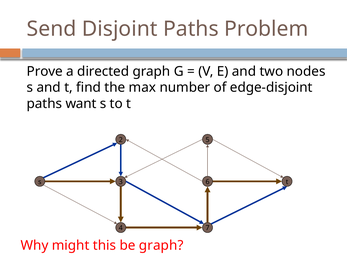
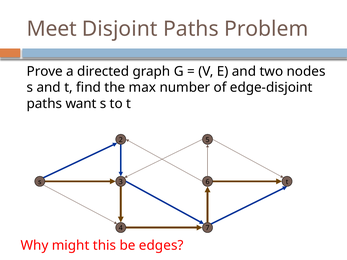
Send: Send -> Meet (52, 29)
be graph: graph -> edges (161, 246)
